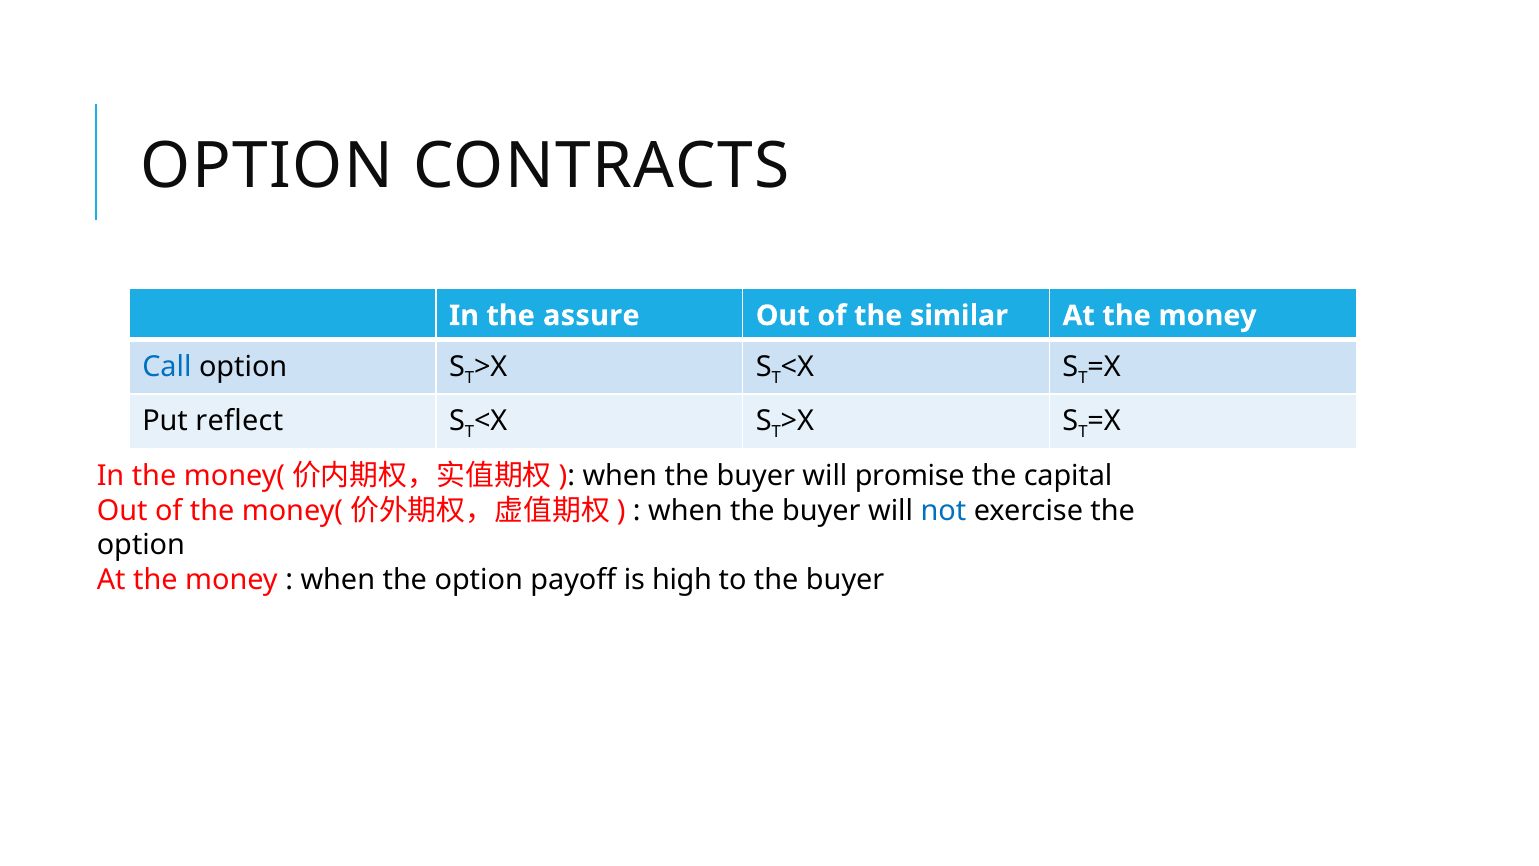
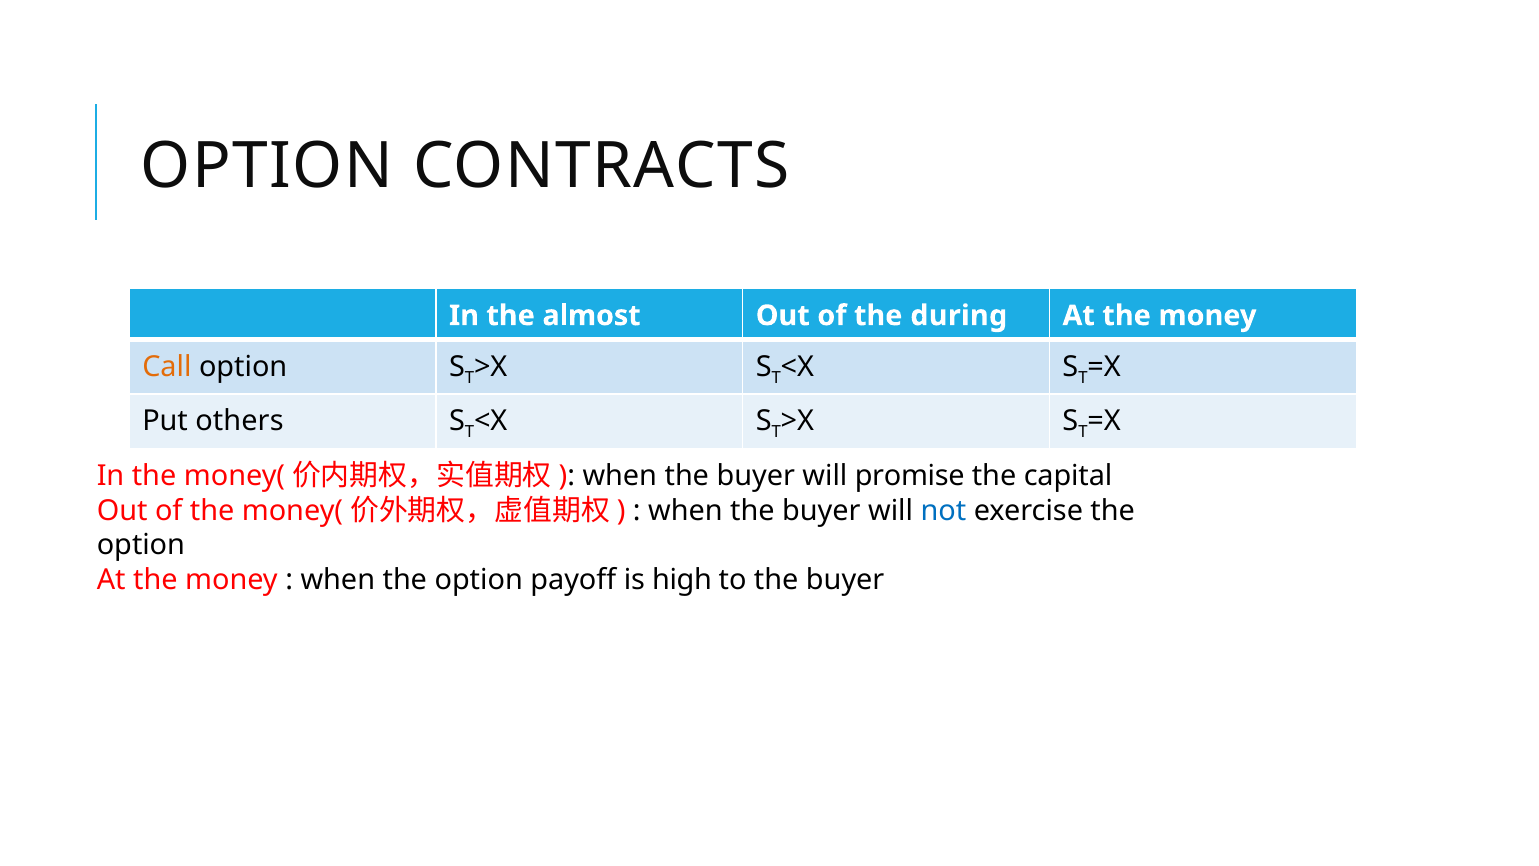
assure: assure -> almost (592, 316)
similar: similar -> during (959, 316)
Call colour: blue -> orange (167, 366)
reflect: reflect -> others (239, 421)
